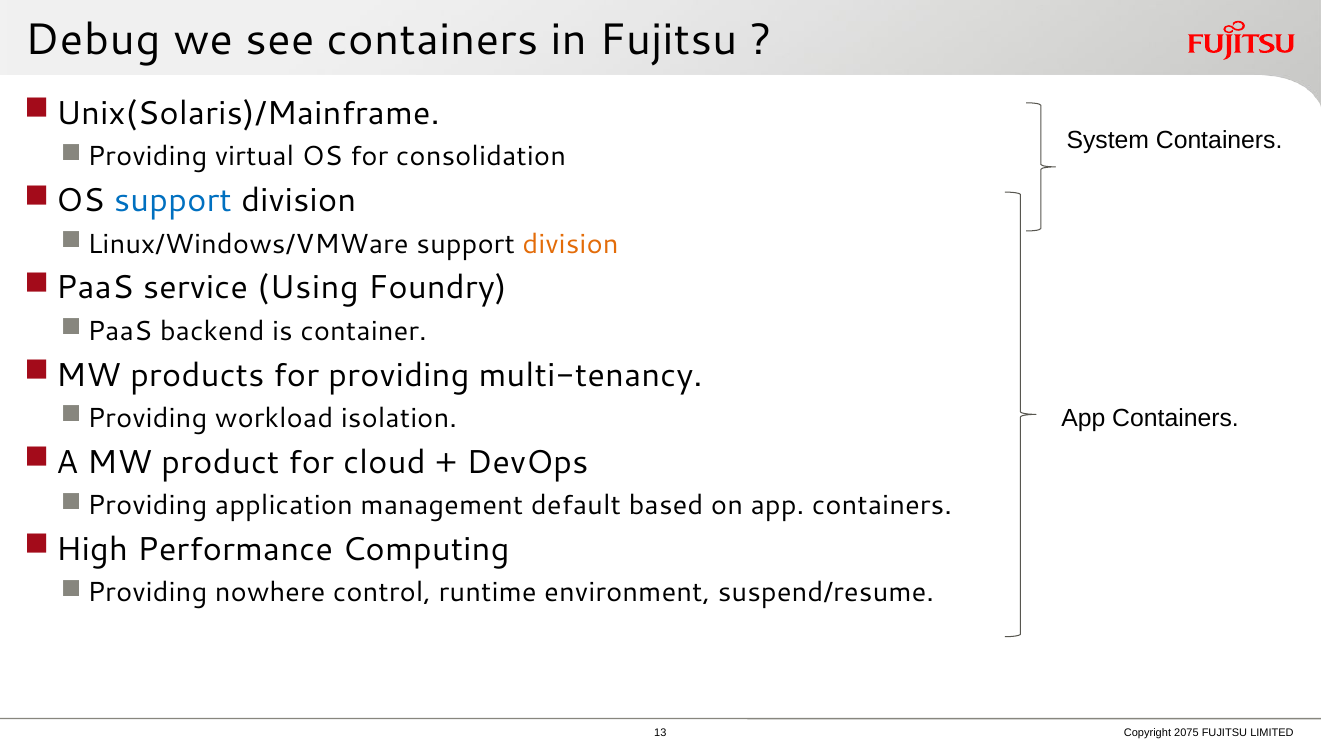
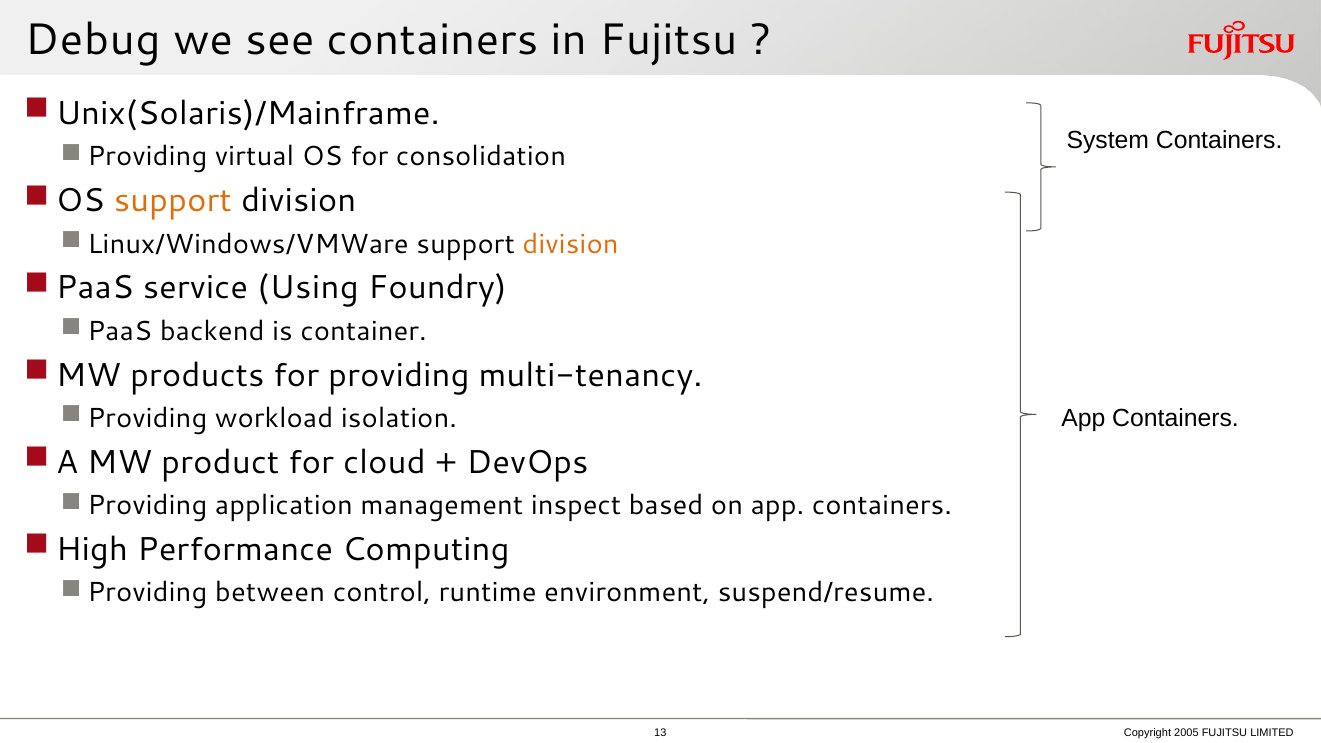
support colour: blue -> orange (173, 201)
default: default -> inspect (576, 506)
nowhere: nowhere -> between (270, 593)
2075: 2075 -> 2005 (1186, 733)
